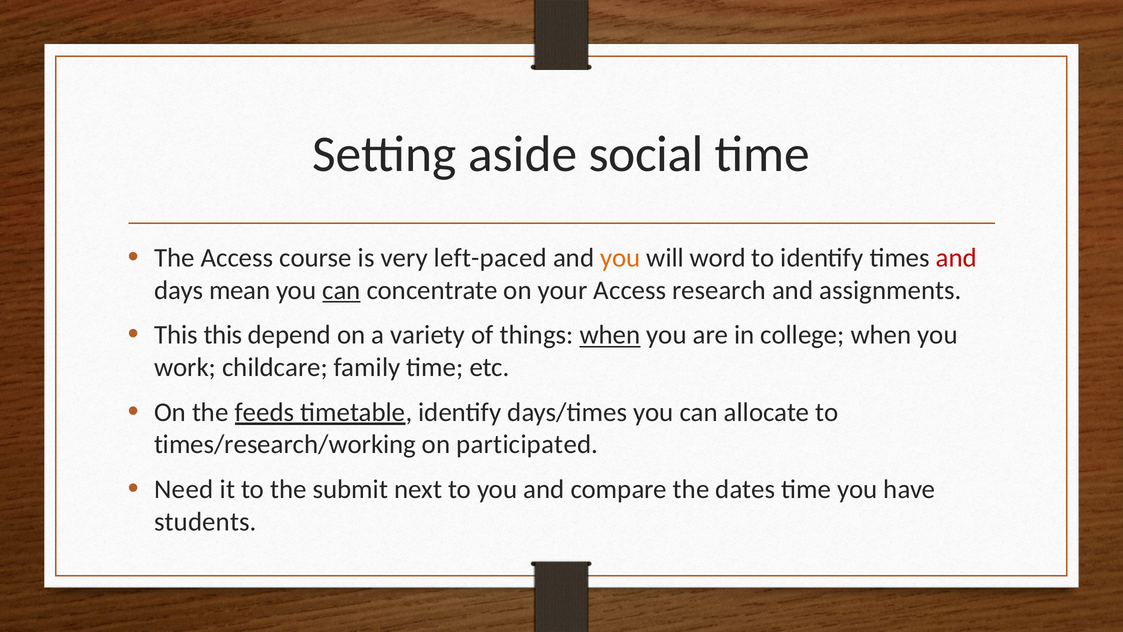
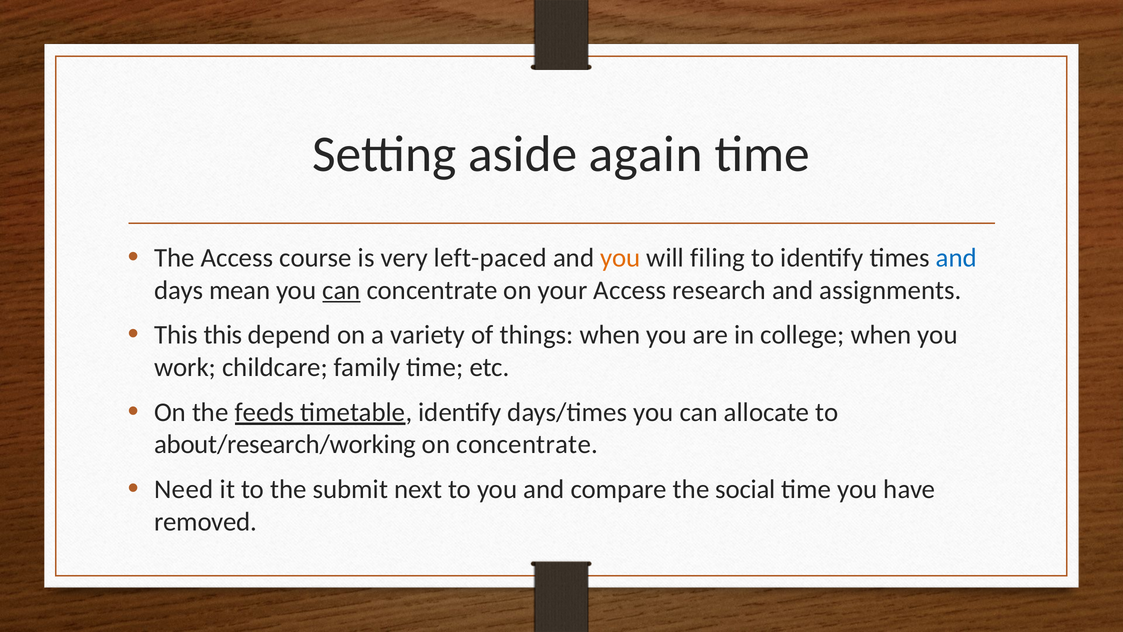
social: social -> again (646, 154)
word: word -> filing (718, 258)
and colour: red -> blue (957, 258)
when underline: present -> none (610, 335)
times/research/working: times/research/working -> about/research/working (285, 444)
on participated: participated -> concentrate (527, 444)
dates: dates -> social (745, 489)
students: students -> removed (206, 522)
